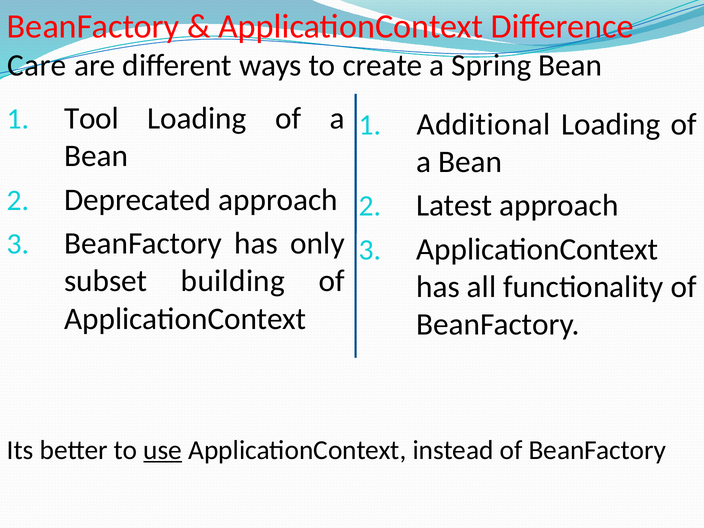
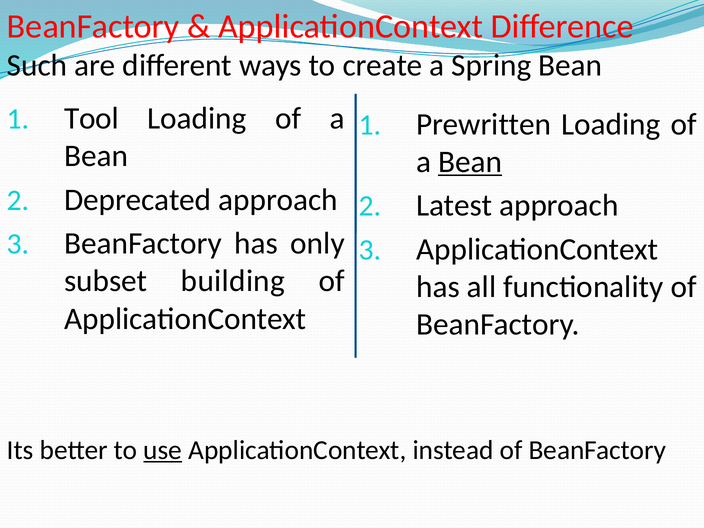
Care: Care -> Such (37, 66)
Additional: Additional -> Prewritten (484, 124)
Bean underline: none -> present (470, 162)
